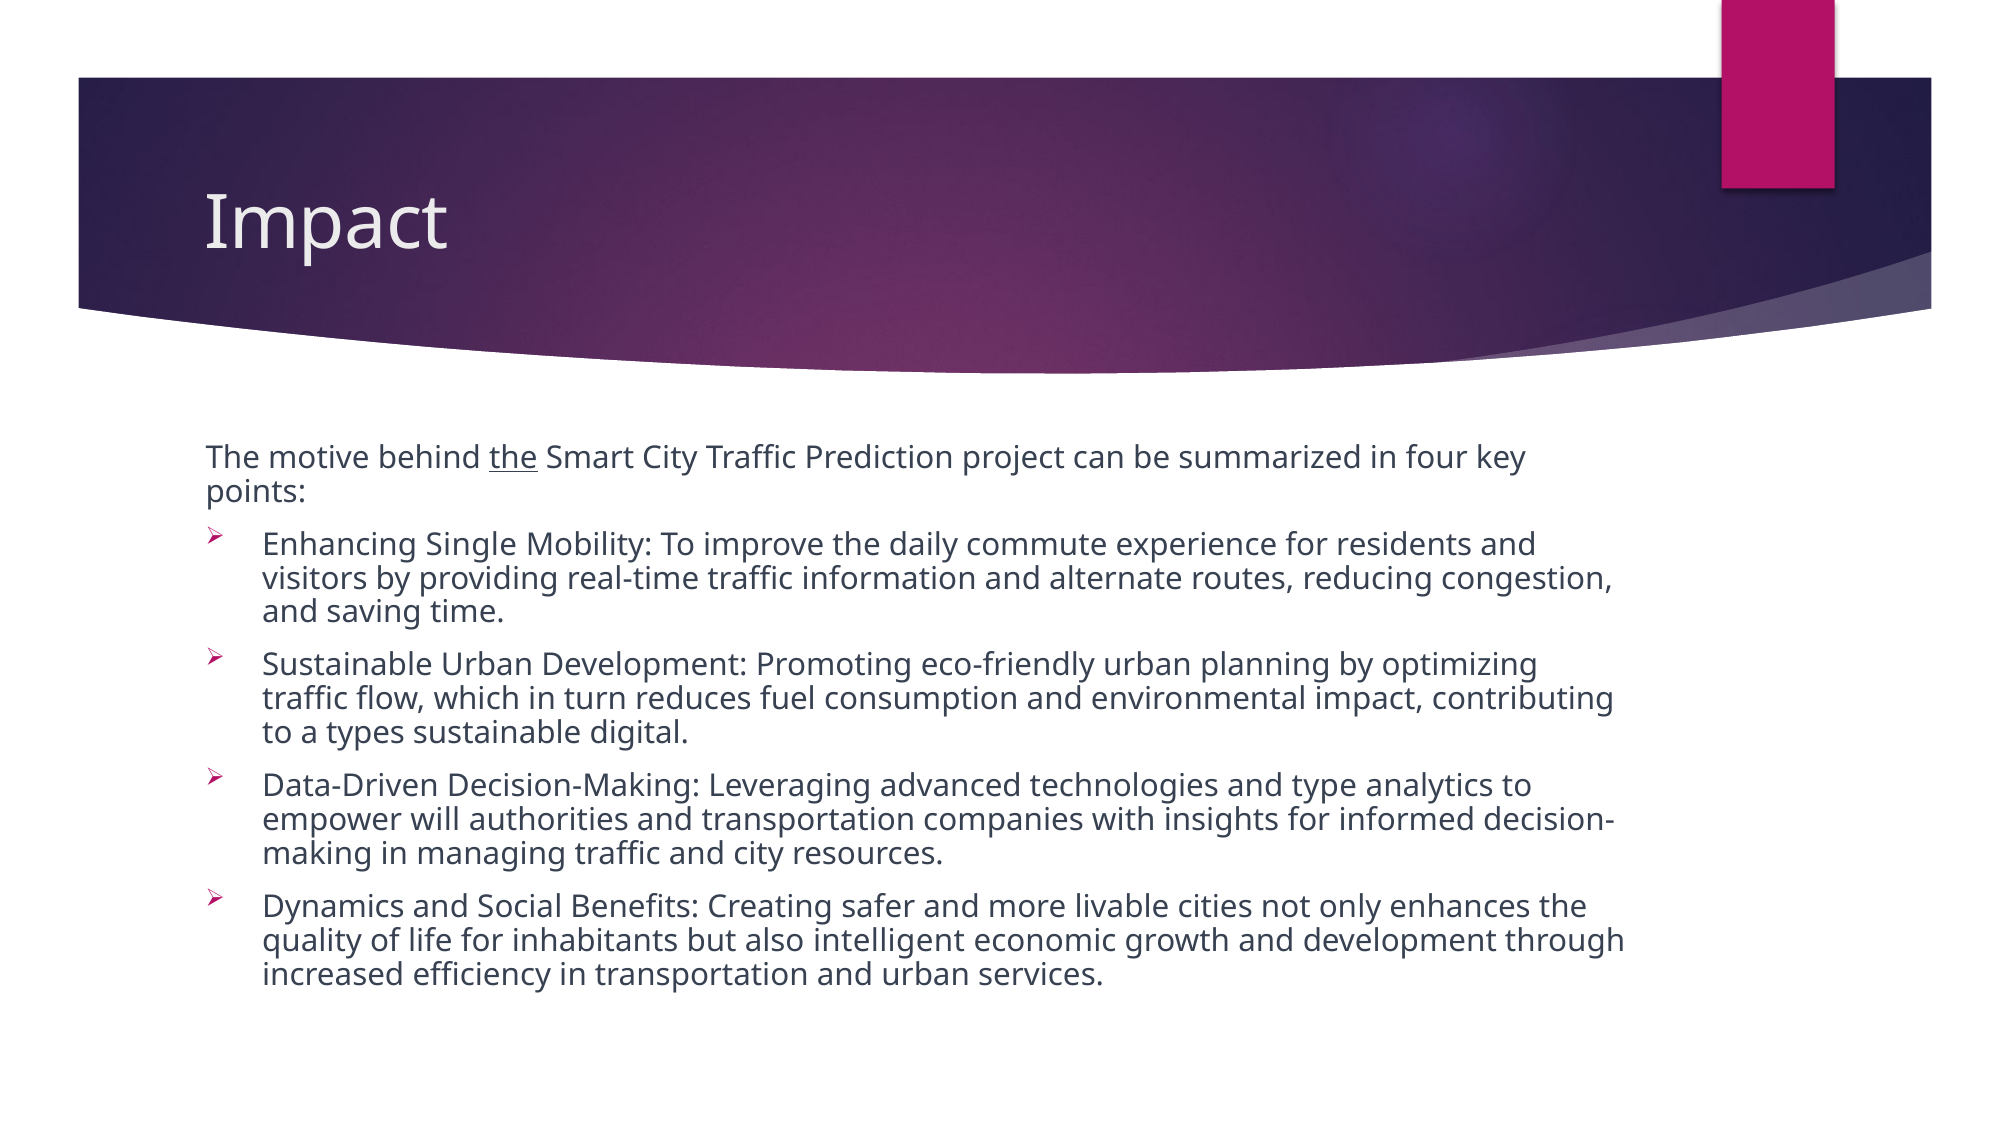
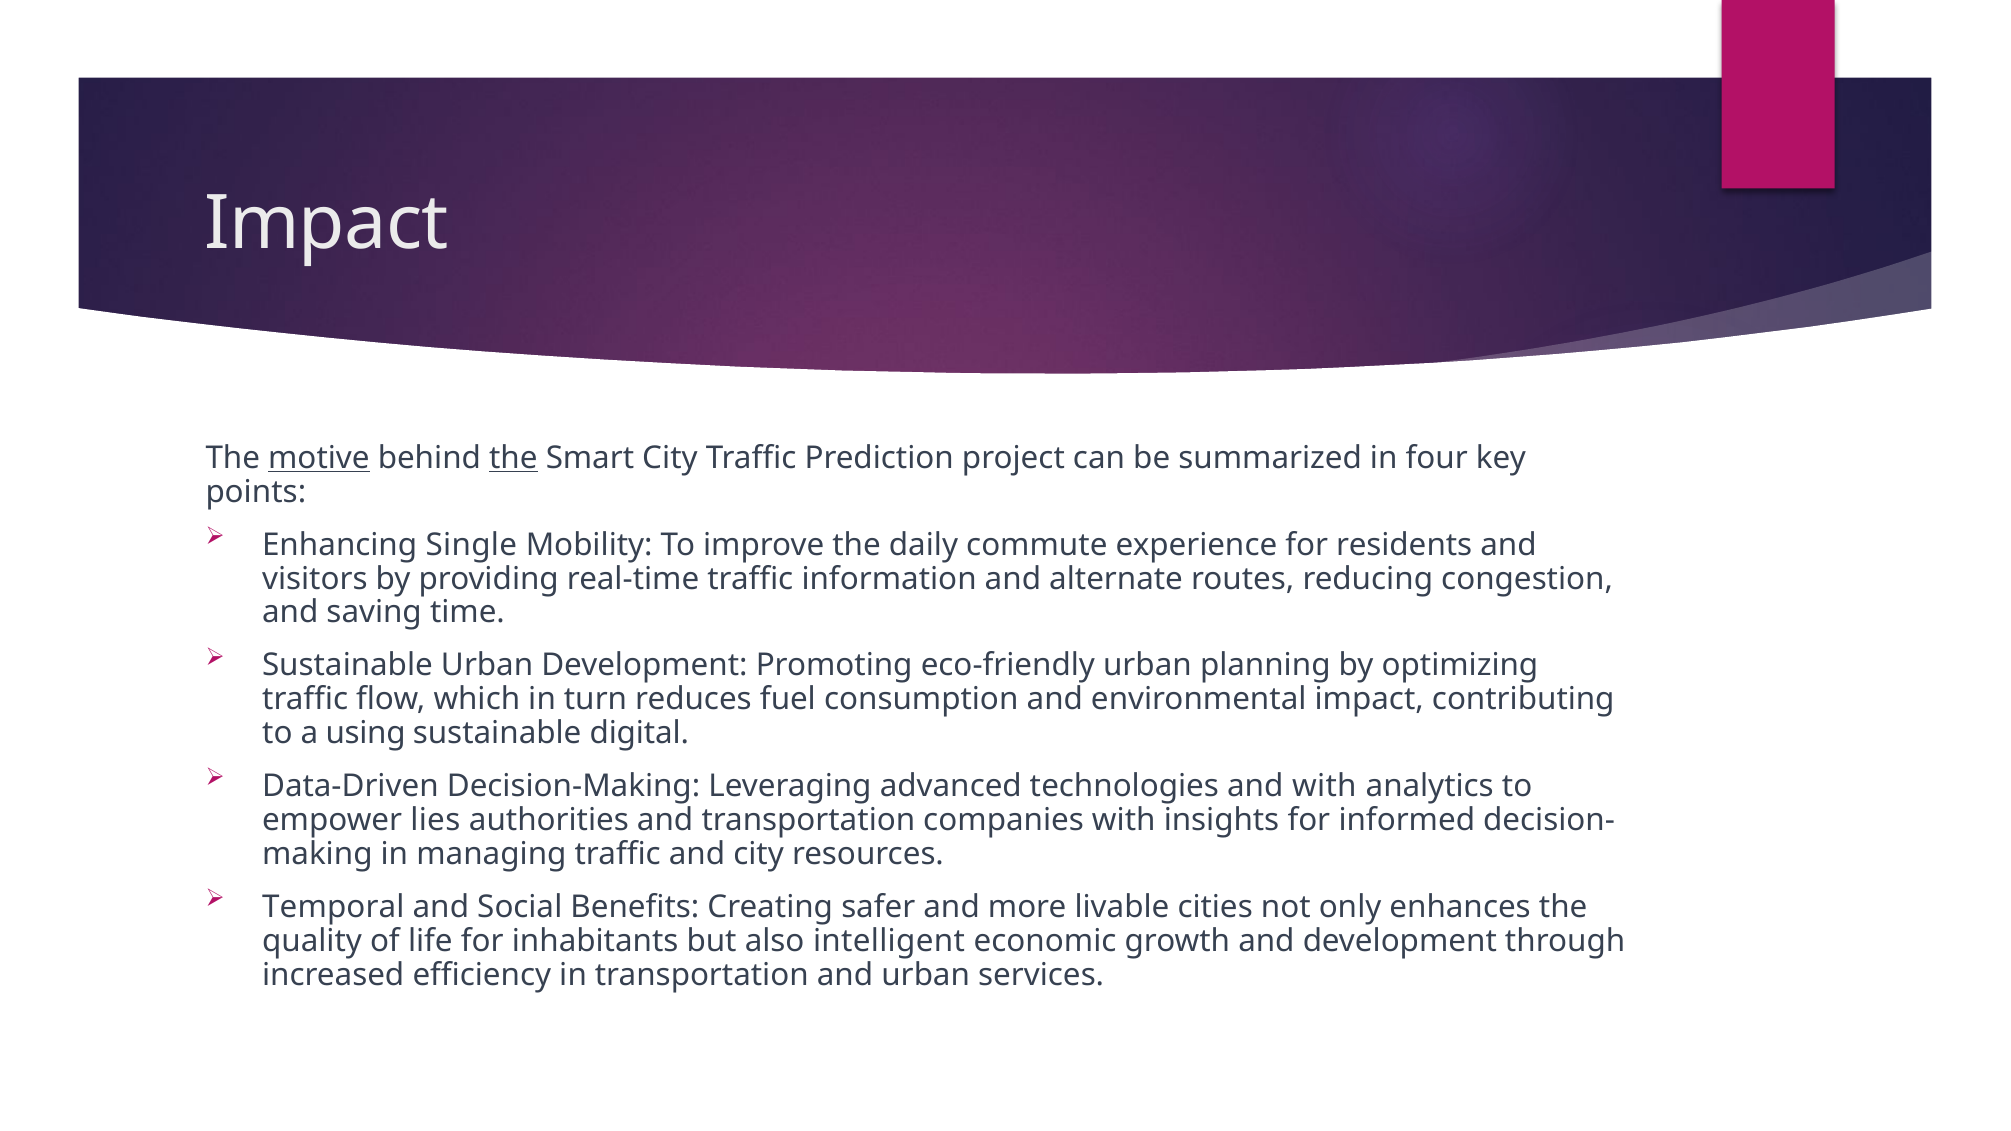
motive underline: none -> present (319, 458)
types: types -> using (366, 733)
and type: type -> with (1324, 786)
will: will -> lies (435, 820)
Dynamics: Dynamics -> Temporal (333, 907)
